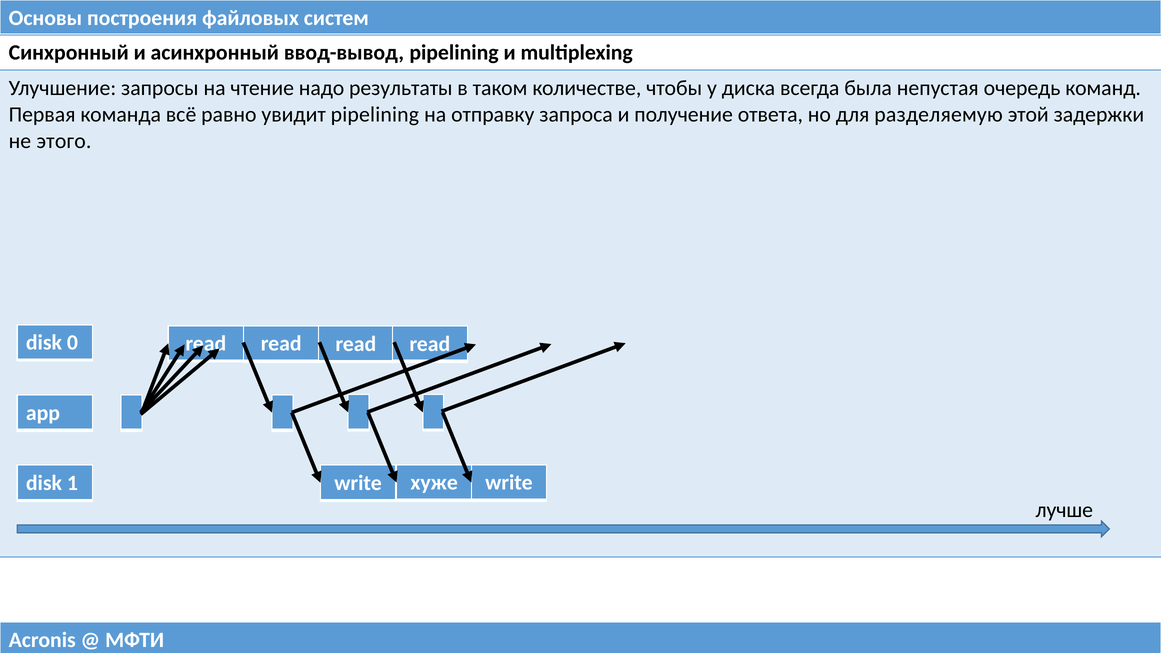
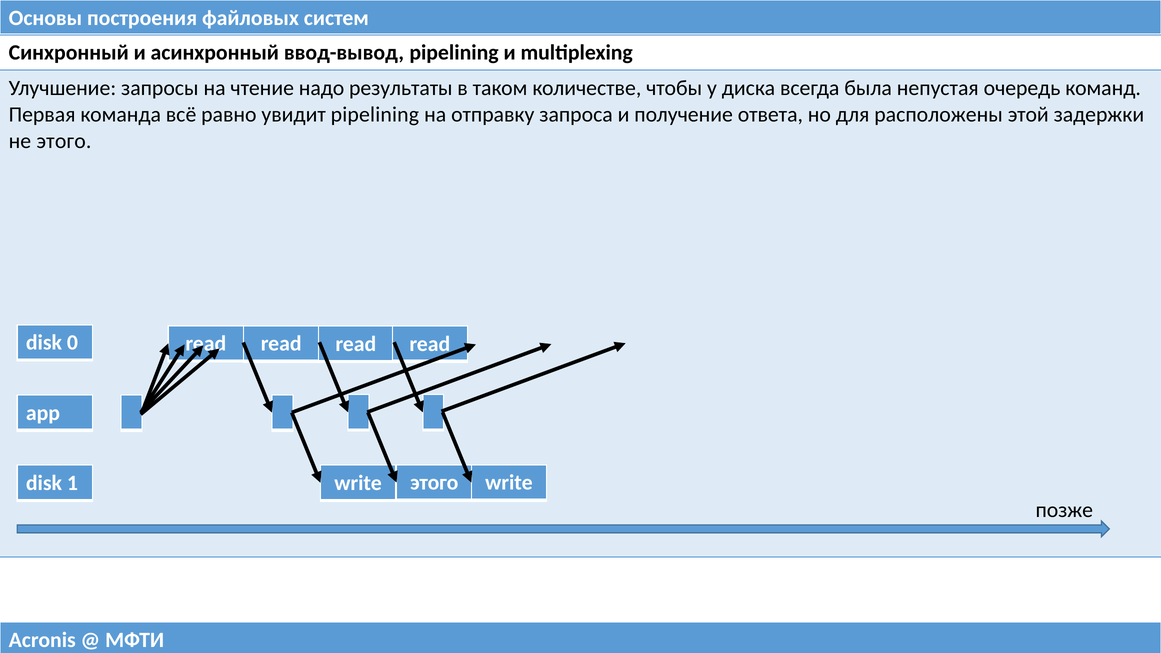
разделяемую: разделяемую -> расположены (939, 115)
хуже: хуже -> этого (434, 483)
лучше: лучше -> позже (1064, 510)
